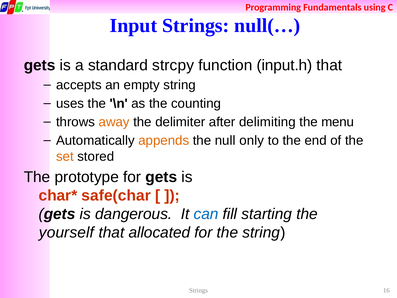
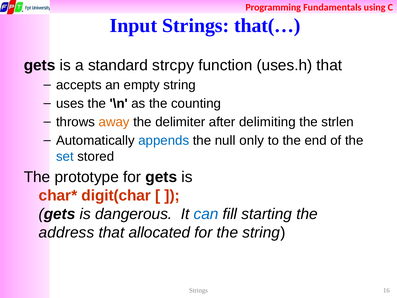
null(…: null(… -> that(… (267, 26)
input.h: input.h -> uses.h (284, 65)
menu: menu -> strlen (338, 122)
appends colour: orange -> blue (164, 140)
set colour: orange -> blue (65, 156)
safe(char: safe(char -> digit(char (116, 195)
yourself: yourself -> address (66, 232)
